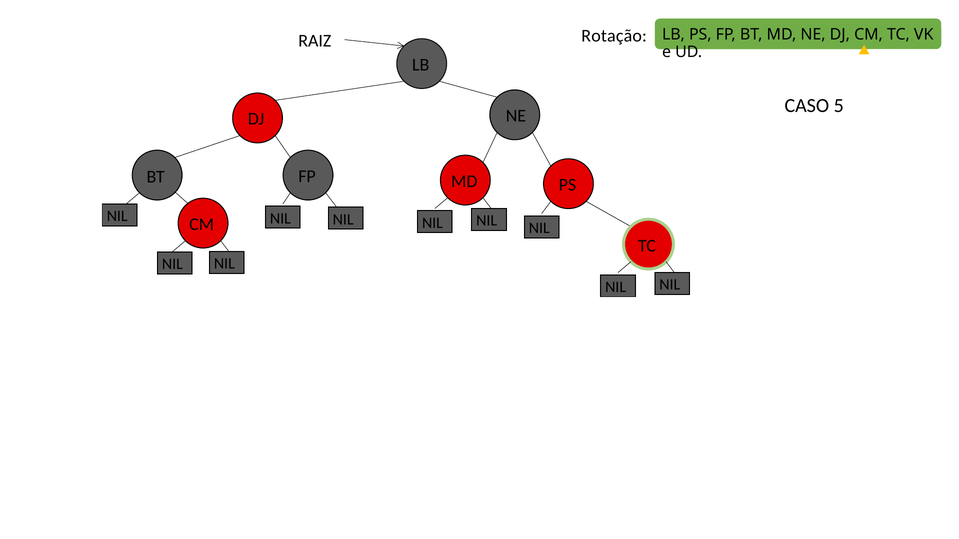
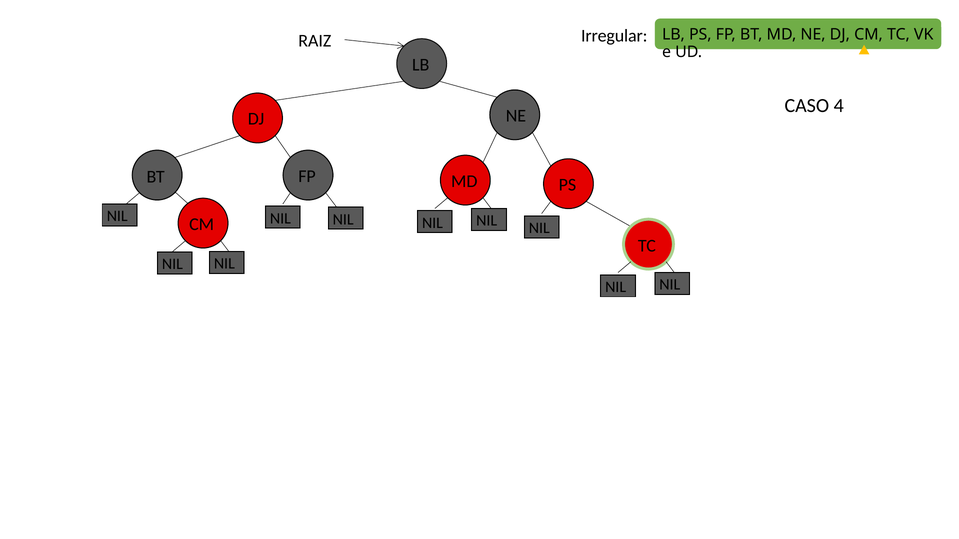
Rotação: Rotação -> Irregular (614, 36)
5: 5 -> 4 (839, 106)
